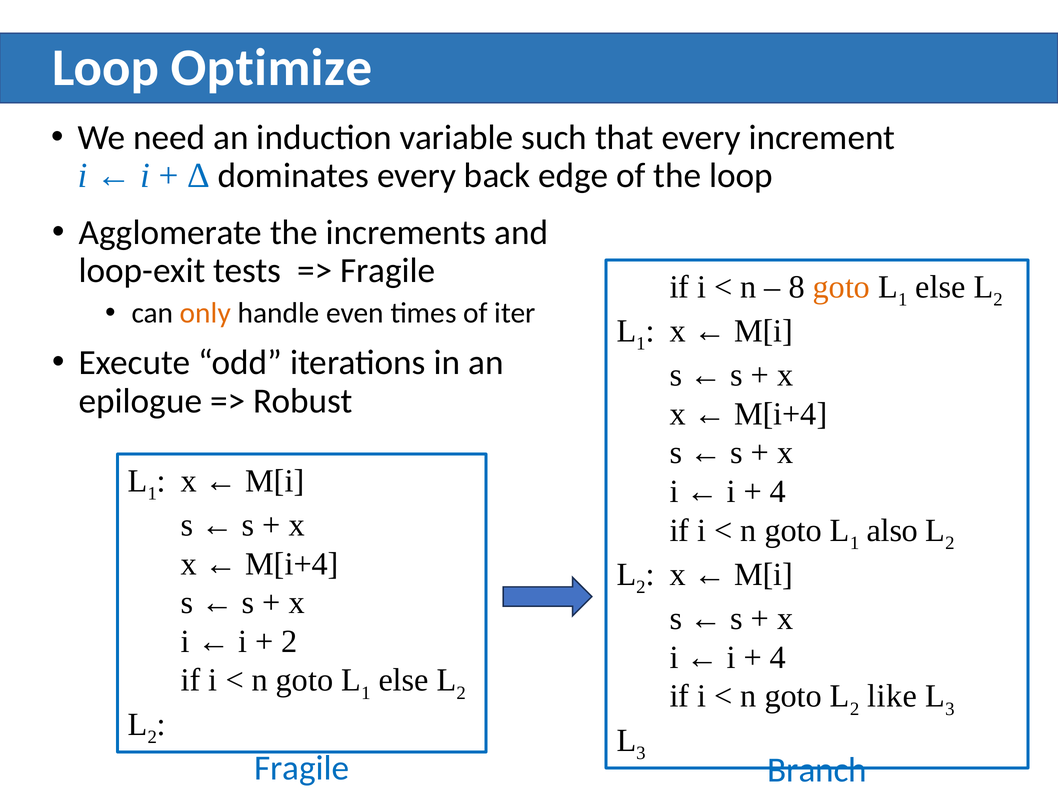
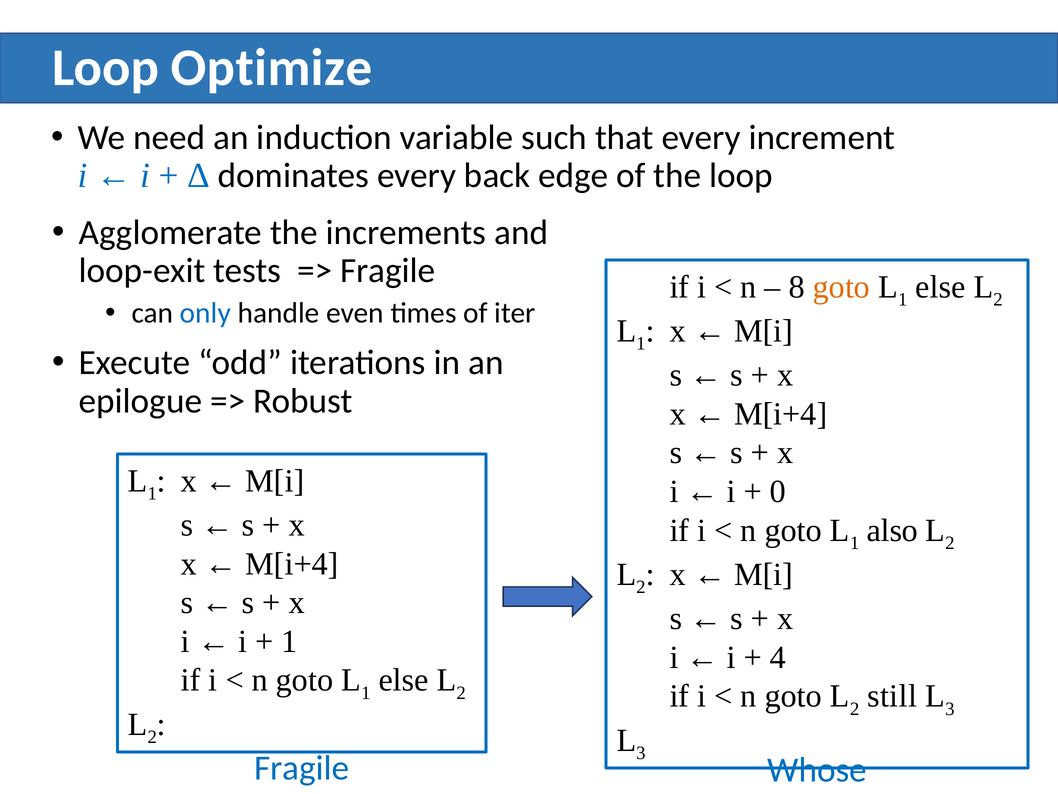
only colour: orange -> blue (205, 313)
4: 4 -> 0 (778, 491)
2: 2 -> 1 (289, 641)
like: like -> still (892, 696)
Branch: Branch -> Whose (817, 769)
